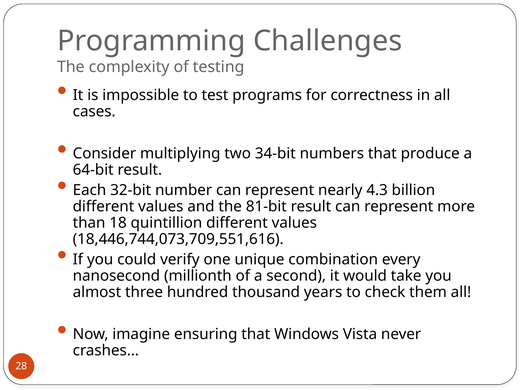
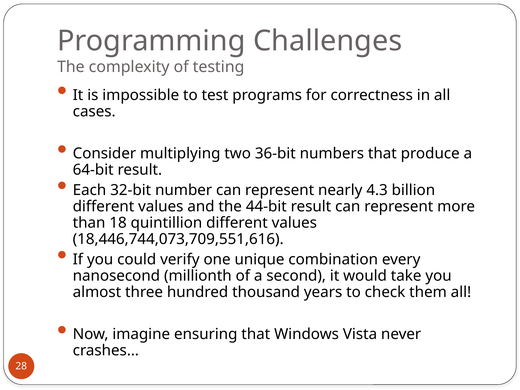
34-bit: 34-bit -> 36-bit (275, 154)
81-bit: 81-bit -> 44-bit (266, 206)
